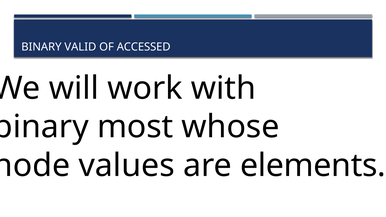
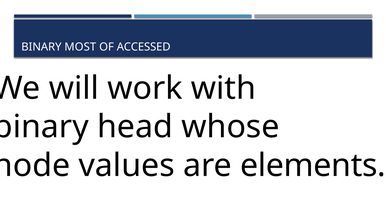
VALID: VALID -> MOST (80, 47)
most: most -> head (135, 127)
